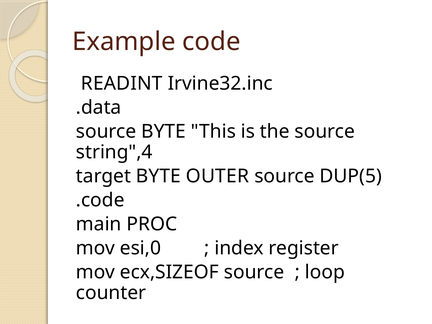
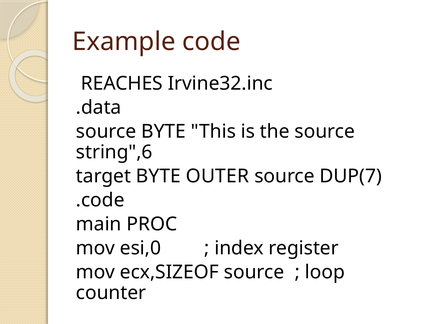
READINT: READINT -> REACHES (122, 83)
string",4: string",4 -> string",6 (114, 152)
DUP(5: DUP(5 -> DUP(7 (351, 176)
